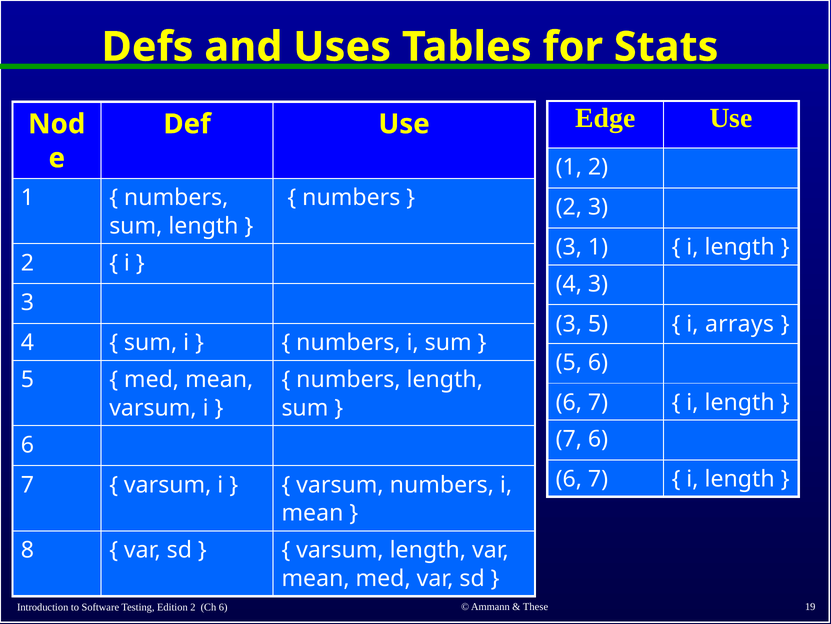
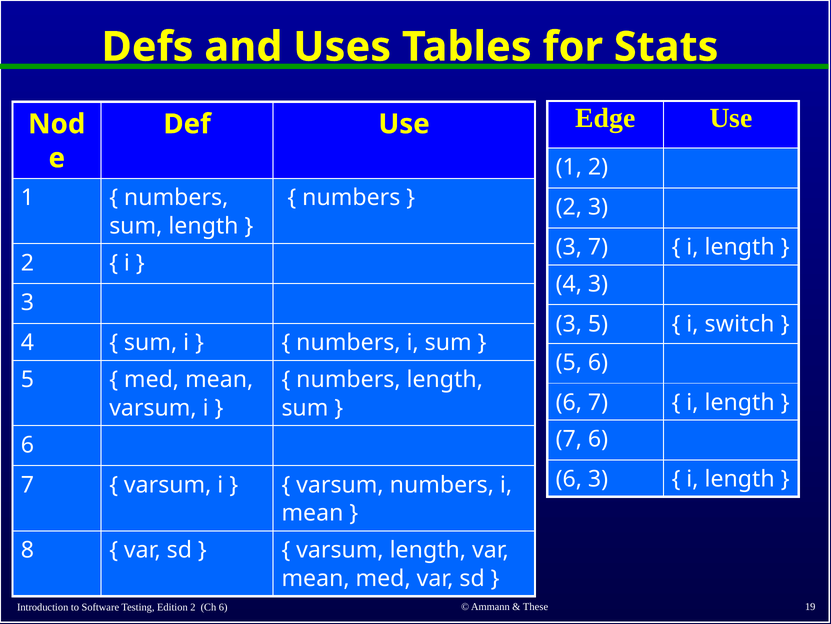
3 1: 1 -> 7 (598, 247)
arrays: arrays -> switch (740, 324)
7: 7 -> 3 (598, 479)
